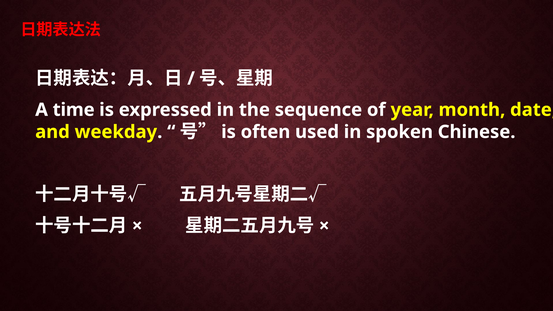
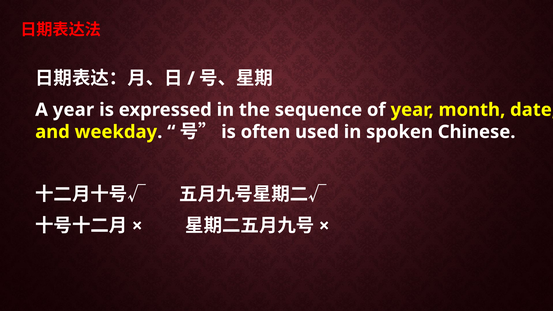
A time: time -> year (73, 110)
